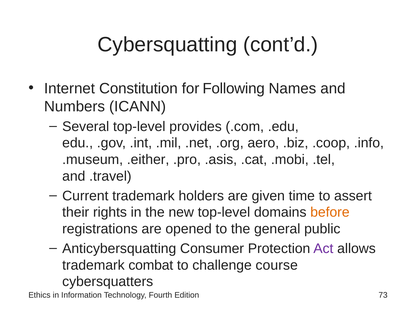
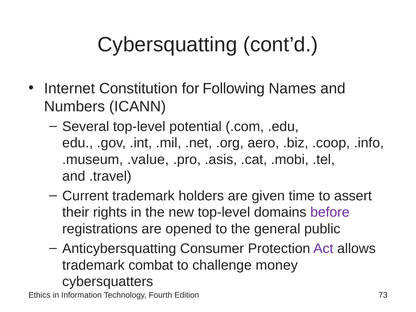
provides: provides -> potential (196, 126)
.either: .either -> .value (148, 160)
before colour: orange -> purple (330, 212)
course: course -> money (277, 265)
